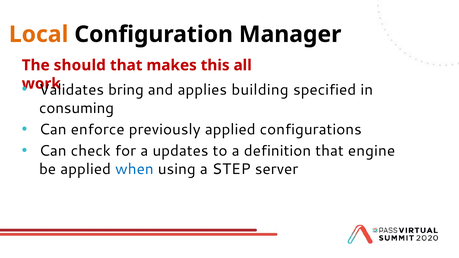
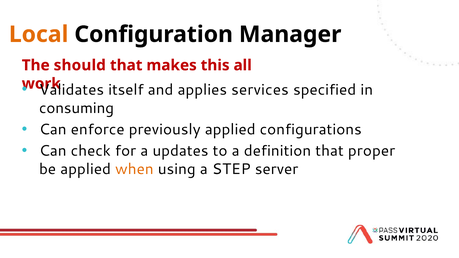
bring: bring -> itself (126, 90)
building: building -> services (260, 90)
engine: engine -> proper (372, 151)
when colour: blue -> orange (134, 169)
